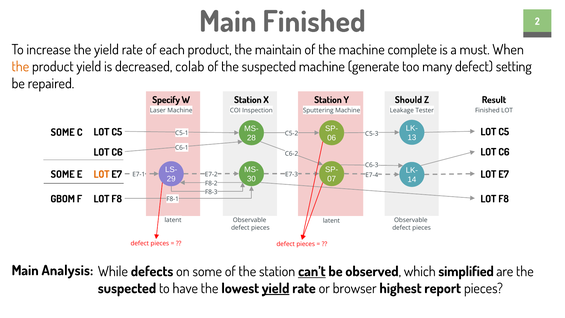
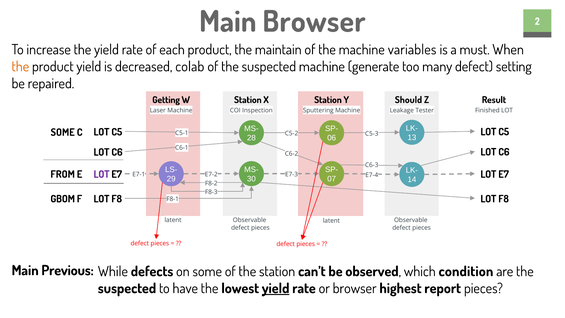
Main Finished: Finished -> Browser (314, 22)
complete: complete -> variables (412, 50)
Specify: Specify -> Getting (166, 100)
SOME: SOME -> FROM (63, 174)
LOT colour: orange -> purple (102, 174)
Analysis: Analysis -> Previous (68, 270)
can’t underline: present -> none (312, 271)
simplified: simplified -> condition (466, 271)
